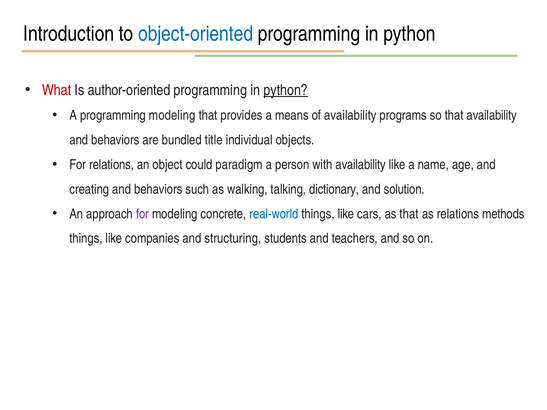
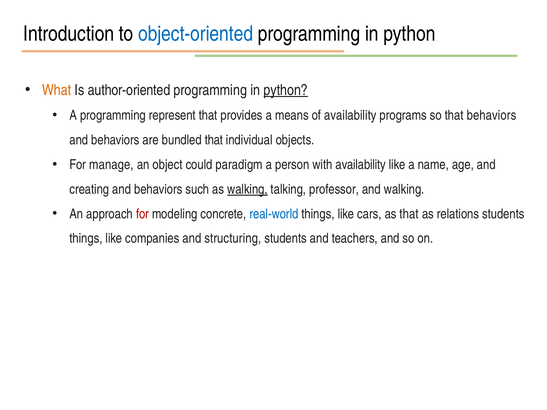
What colour: red -> orange (57, 90)
programming modeling: modeling -> represent (172, 116)
that availability: availability -> behaviors (492, 116)
bundled title: title -> that (214, 140)
For relations: relations -> manage (111, 165)
walking underline: none -> present (247, 189)
dictionary: dictionary -> professor (334, 189)
and solution: solution -> walking (404, 189)
for colour: purple -> red (142, 214)
relations methods: methods -> students (503, 214)
